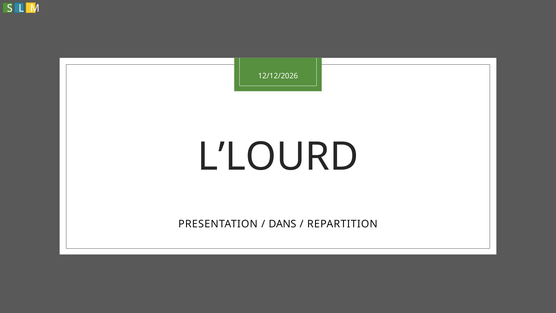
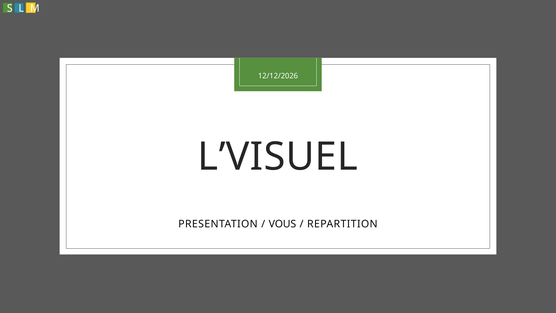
L’LOURD: L’LOURD -> L’VISUEL (278, 157)
DANS: DANS -> VOUS (282, 224)
